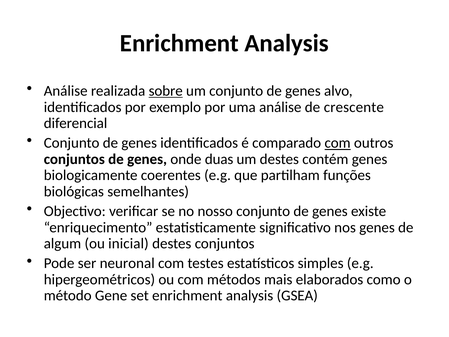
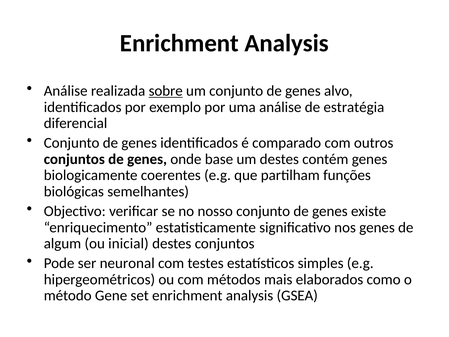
crescente: crescente -> estratégia (354, 107)
com underline: present -> none (338, 143)
duas: duas -> base (219, 159)
